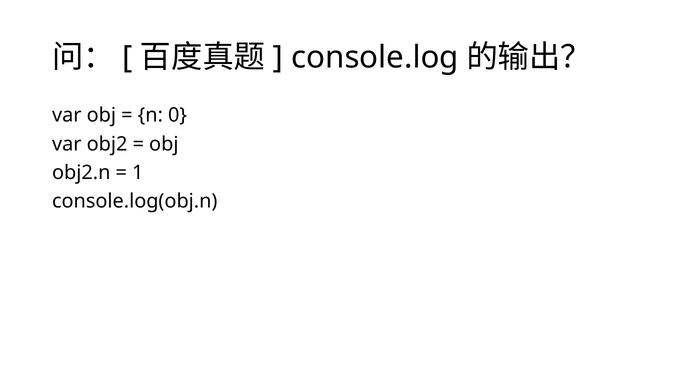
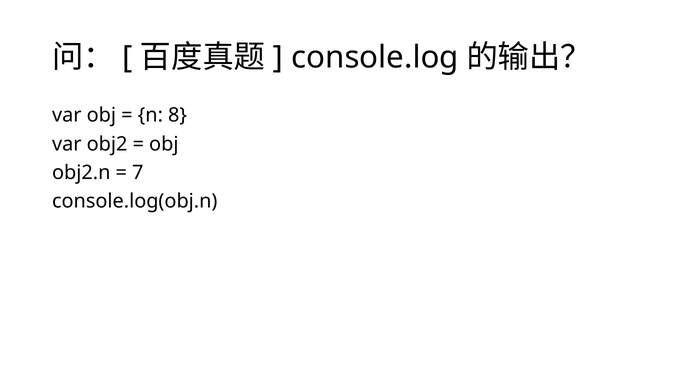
0: 0 -> 8 (178, 115)
1: 1 -> 7 (138, 173)
